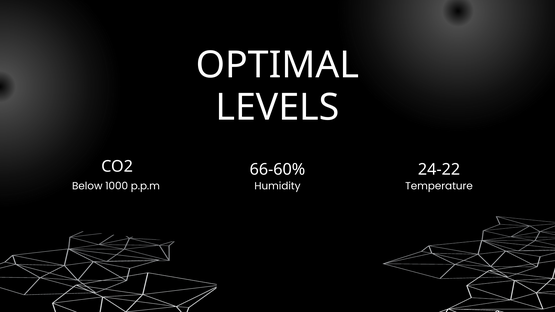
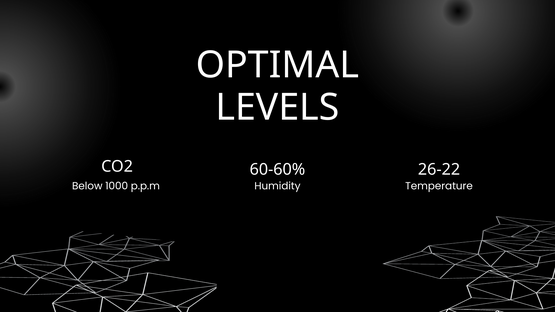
66-60%: 66-60% -> 60-60% (277, 170)
24-22: 24-22 -> 26-22 (439, 170)
